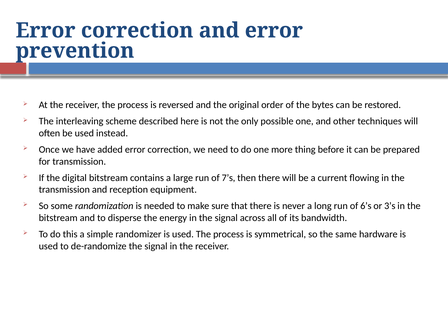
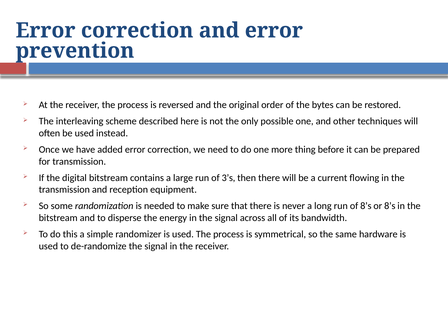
7’s: 7’s -> 3’s (228, 178)
of 6’s: 6’s -> 8’s (366, 206)
or 3’s: 3’s -> 8’s (390, 206)
